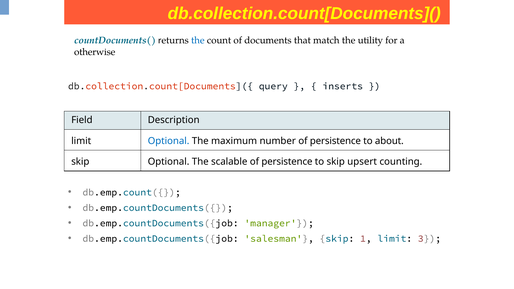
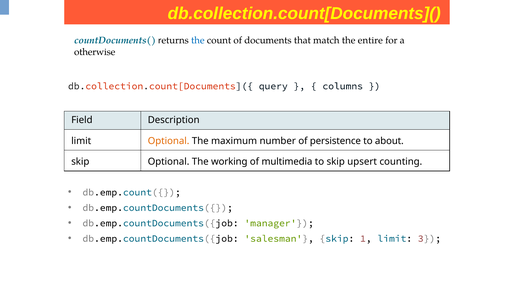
utility: utility -> entire (370, 40)
inserts: inserts -> columns (343, 86)
Optional colour: blue -> orange (169, 141)
scalable: scalable -> working (229, 162)
persistence: persistence -> multimedia (287, 162)
